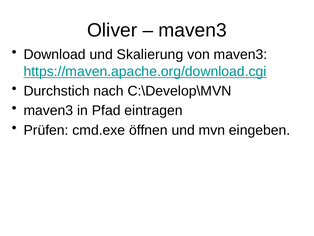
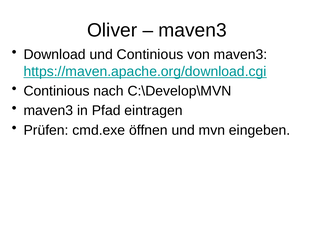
und Skalierung: Skalierung -> Continious (150, 54)
Durchstich: Durchstich -> Continious (57, 91)
